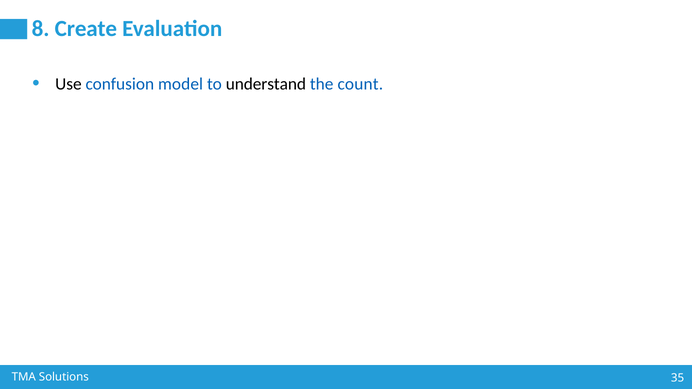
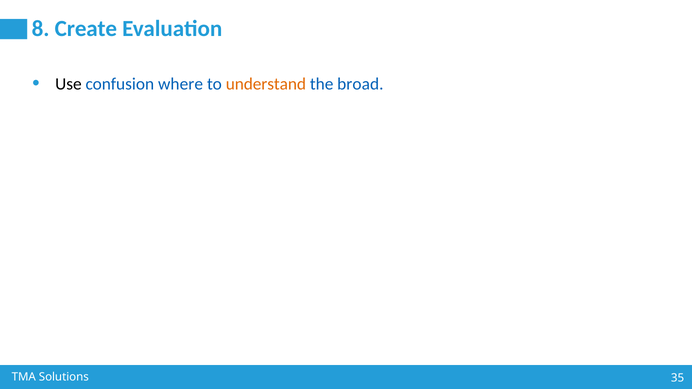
model: model -> where (181, 84)
understand colour: black -> orange (266, 84)
count: count -> broad (360, 84)
